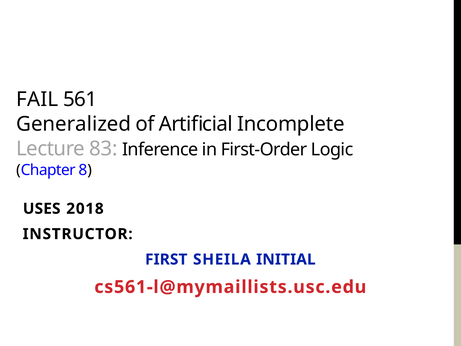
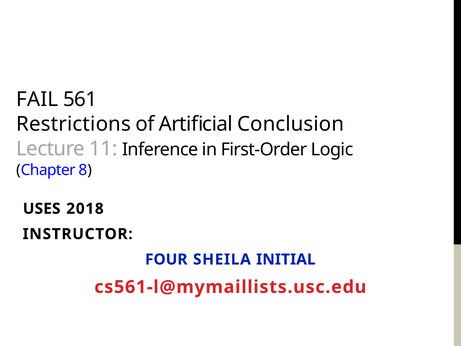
Generalized: Generalized -> Restrictions (74, 124)
Incomplete: Incomplete -> Conclusion (291, 124)
83: 83 -> 11 (103, 149)
FIRST: FIRST -> FOUR (166, 259)
